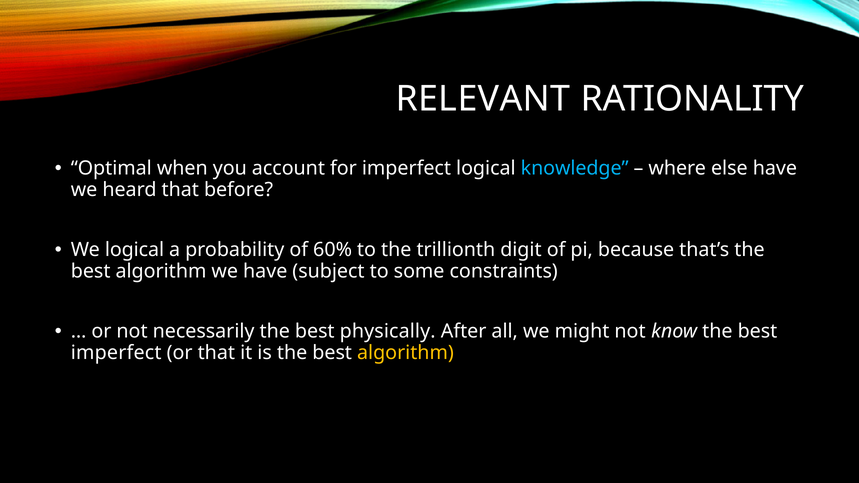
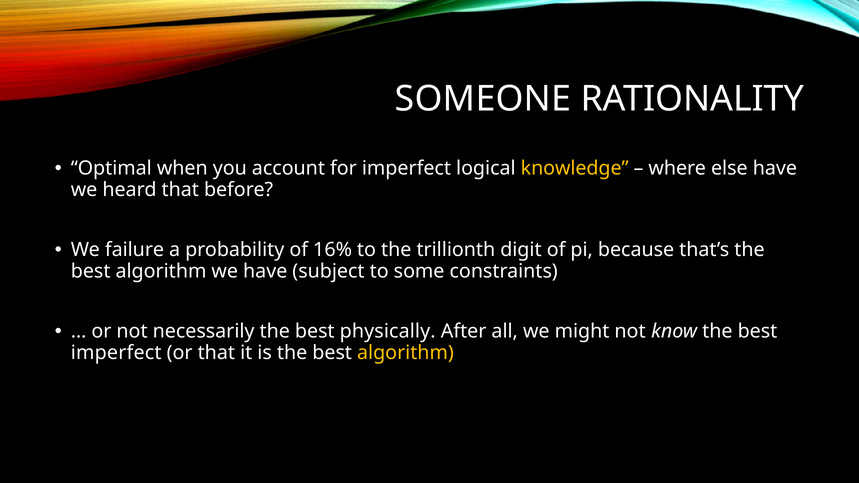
RELEVANT: RELEVANT -> SOMEONE (483, 99)
knowledge colour: light blue -> yellow (575, 168)
We logical: logical -> failure (134, 250)
60%: 60% -> 16% (333, 250)
